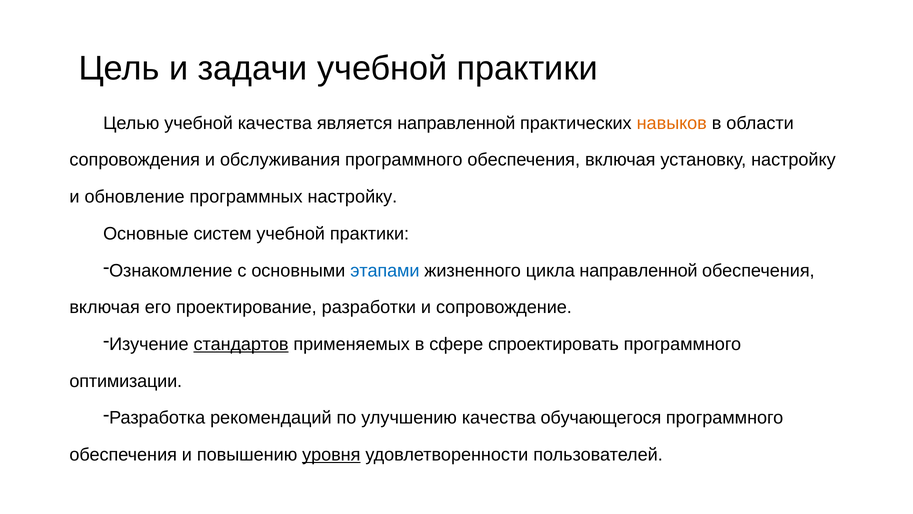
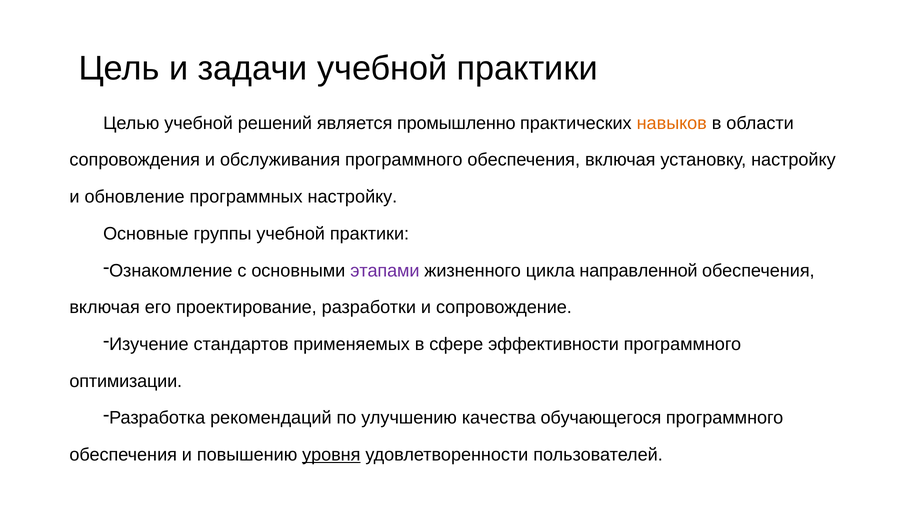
учебной качества: качества -> решений (275, 123)
является направленной: направленной -> промышленно (456, 123)
систем: систем -> группы (223, 233)
этапами colour: blue -> purple (385, 270)
стандартов underline: present -> none (241, 344)
спроектировать: спроектировать -> эффективности (554, 344)
